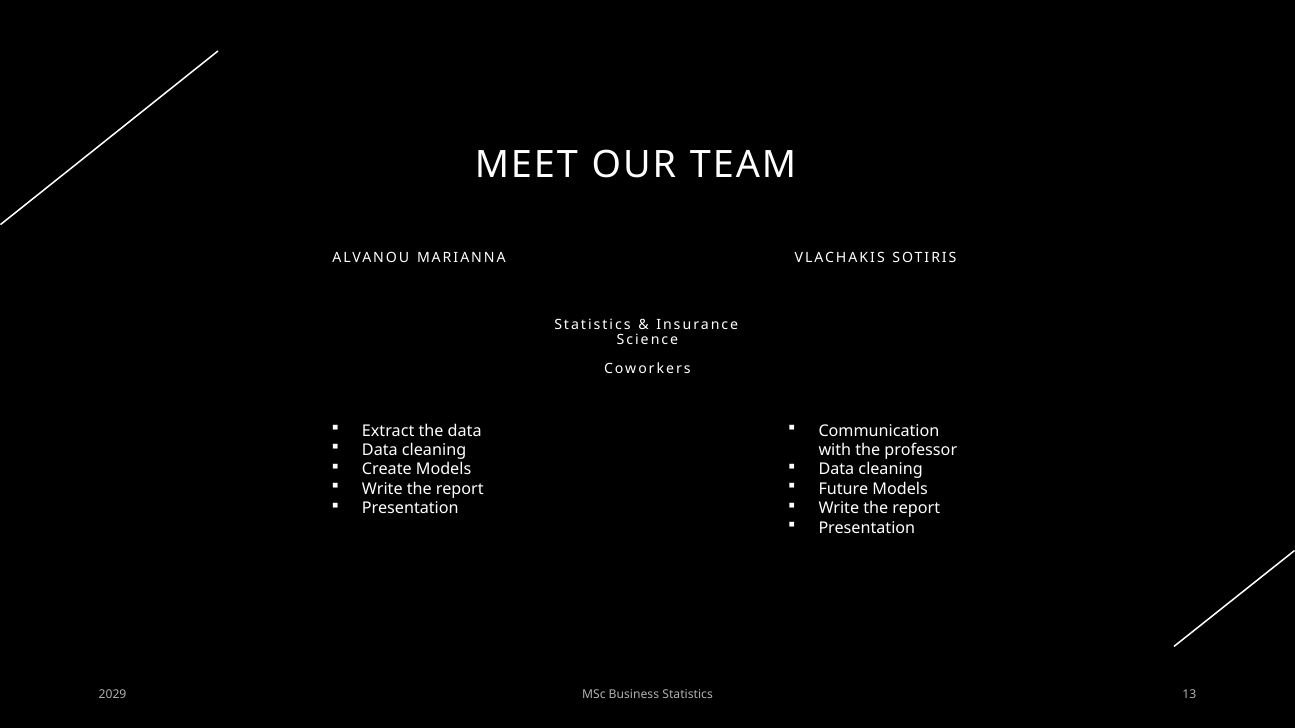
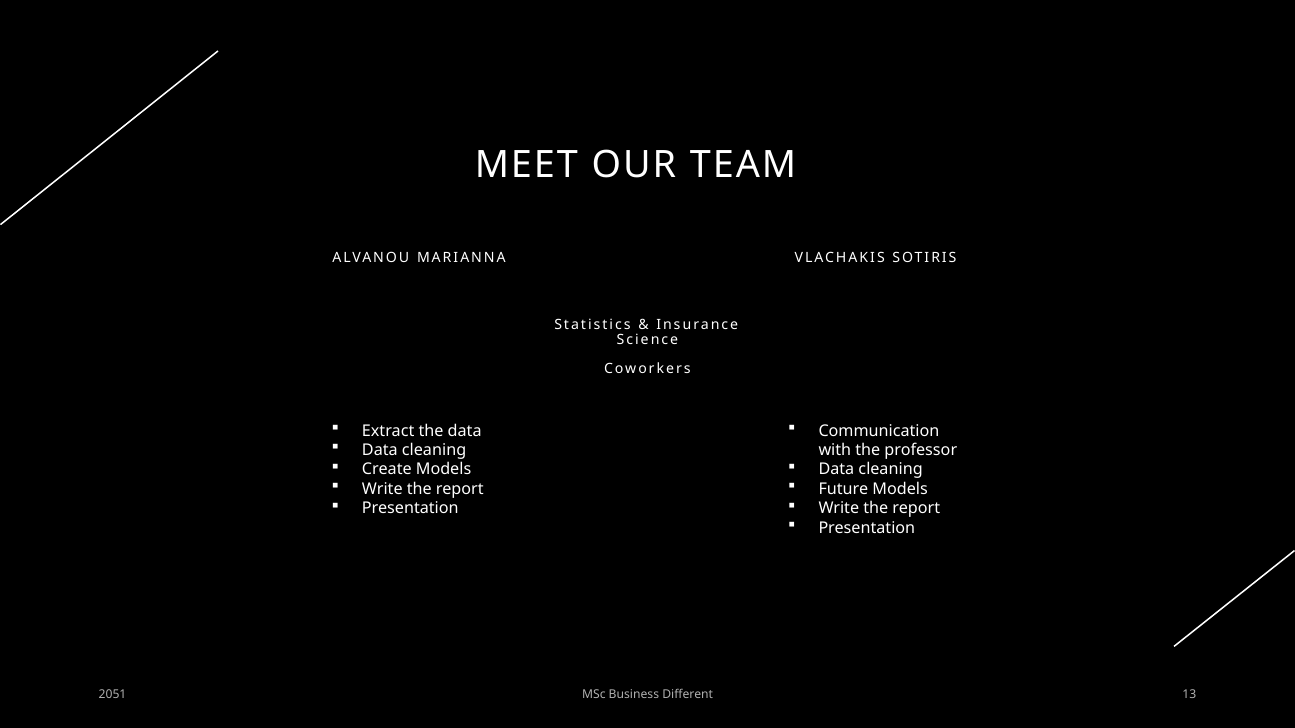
2029: 2029 -> 2051 (113, 695)
Business Statistics: Statistics -> Different (688, 695)
